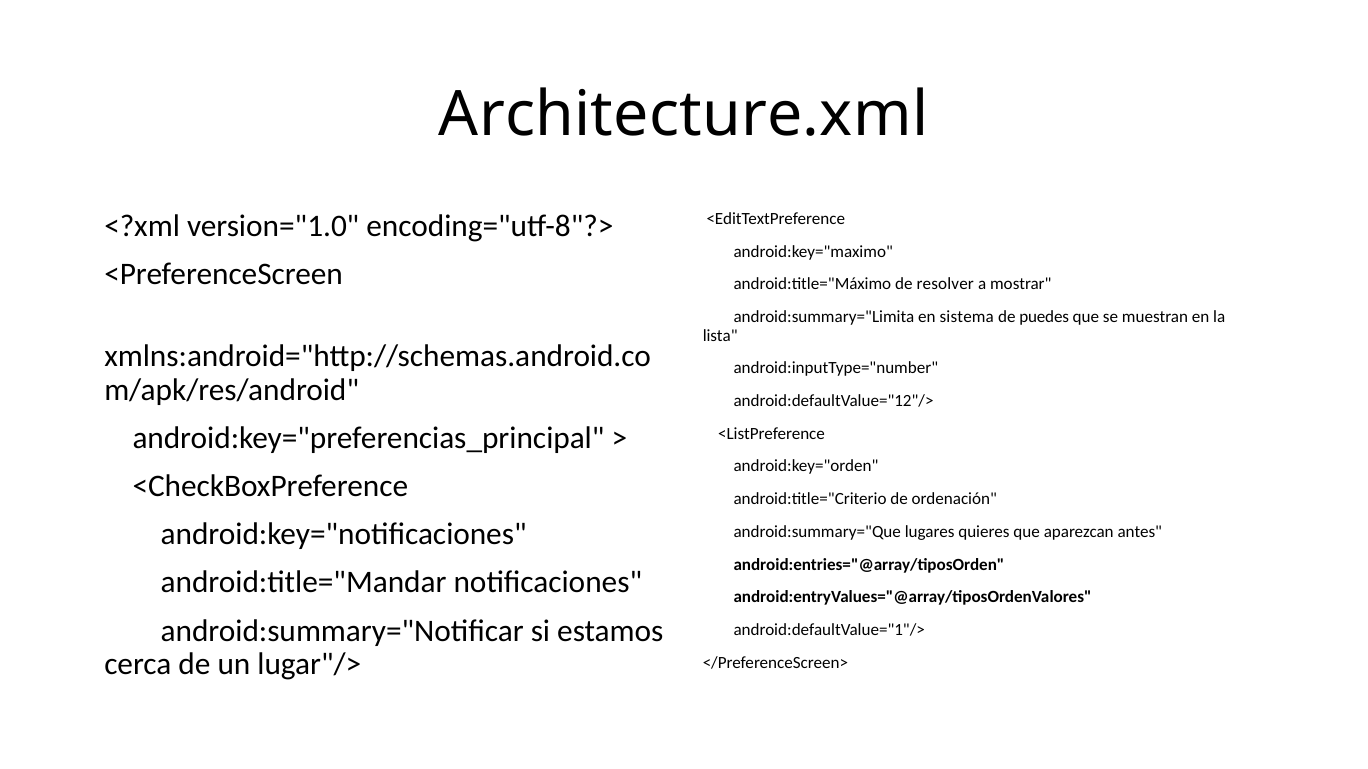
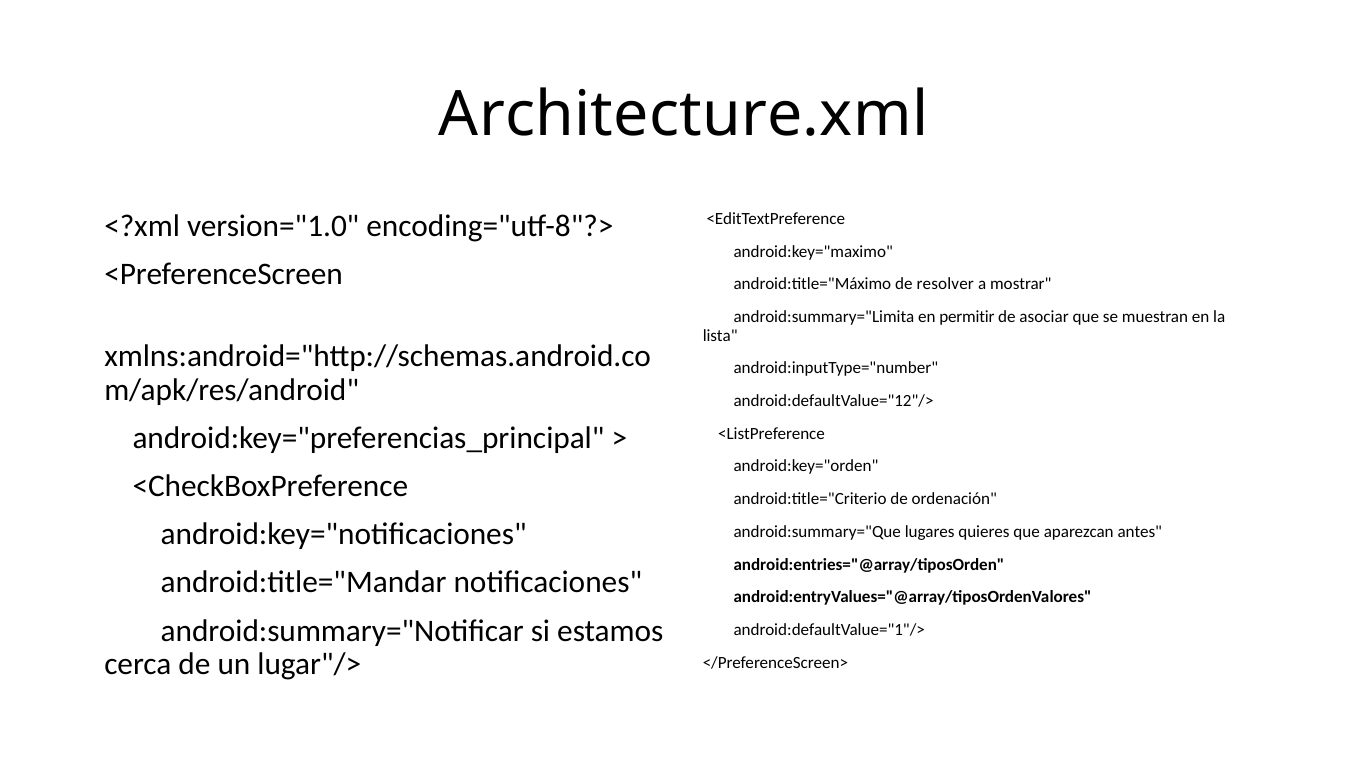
sistema: sistema -> permitir (967, 317)
puedes: puedes -> asociar (1044, 317)
